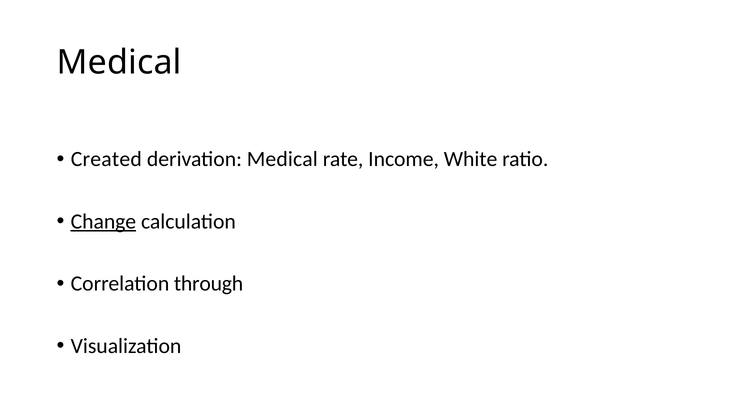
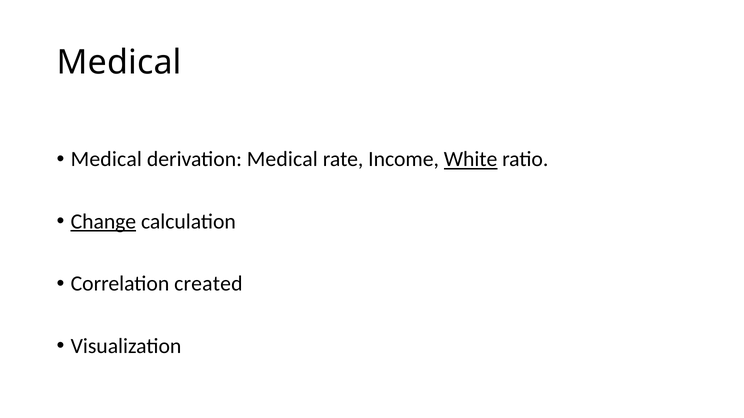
Created: Created -> Medical (106, 159)
White underline: none -> present (471, 159)
through: through -> created (208, 284)
